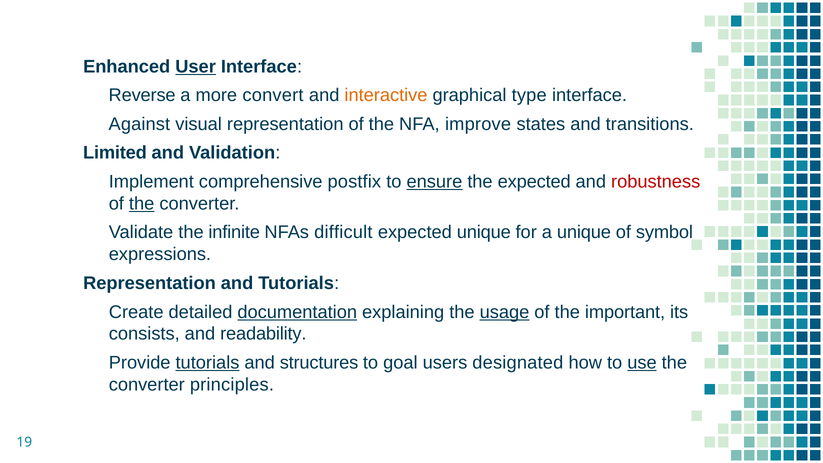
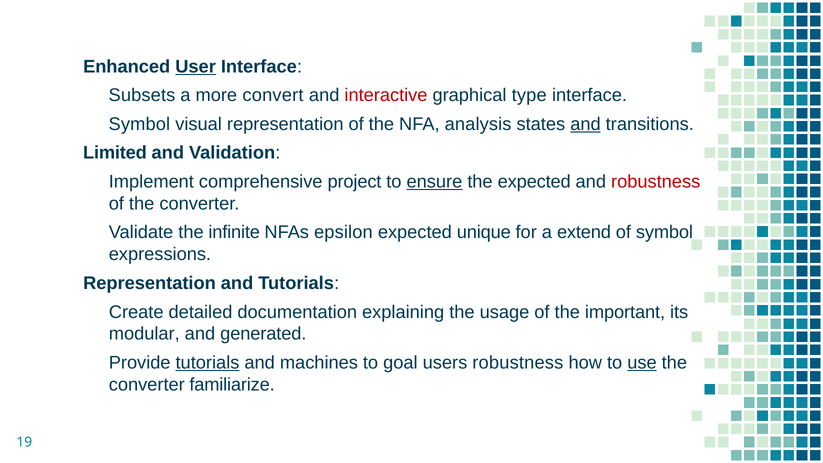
Reverse: Reverse -> Subsets (142, 95)
interactive colour: orange -> red (386, 95)
Against: Against -> Symbol (139, 124)
improve: improve -> analysis (478, 124)
and underline: none -> present (586, 124)
postfix: postfix -> project (354, 182)
the underline: present -> none (142, 204)
difficult: difficult -> epsilon (343, 232)
a unique: unique -> extend (584, 232)
documentation underline: present -> none (297, 312)
usage underline: present -> none (504, 312)
consists: consists -> modular (144, 334)
readability: readability -> generated (263, 334)
structures: structures -> machines (319, 363)
users designated: designated -> robustness (518, 363)
principles: principles -> familiarize (232, 385)
